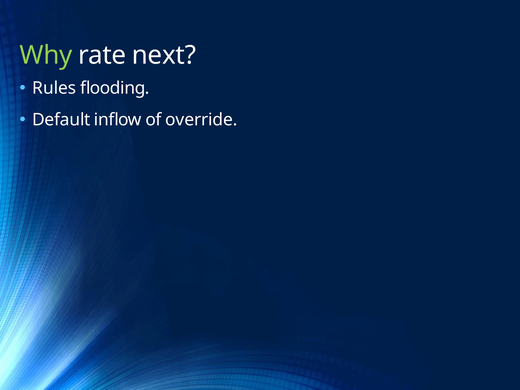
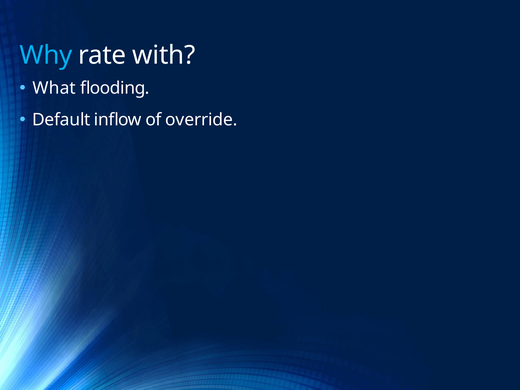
Why colour: light green -> light blue (46, 55)
next: next -> with (164, 55)
Rules: Rules -> What (54, 88)
